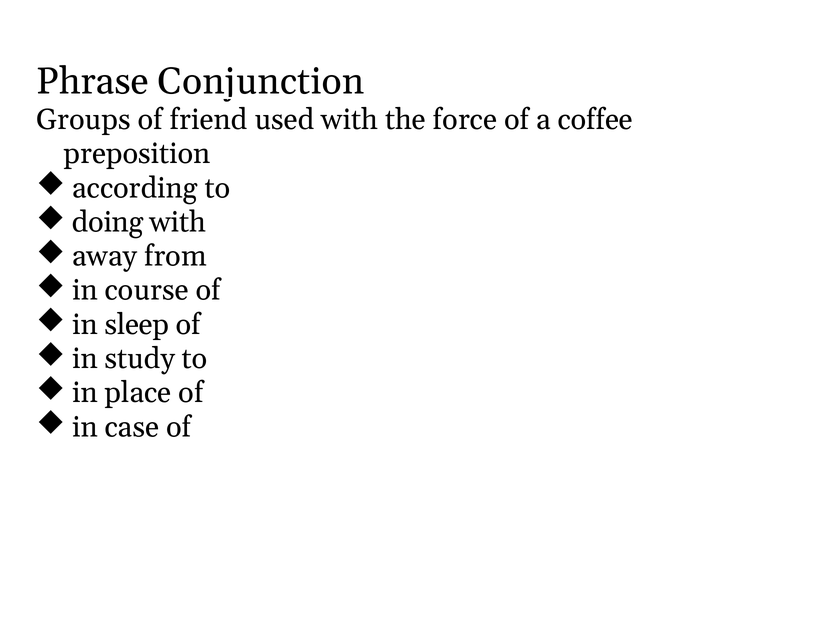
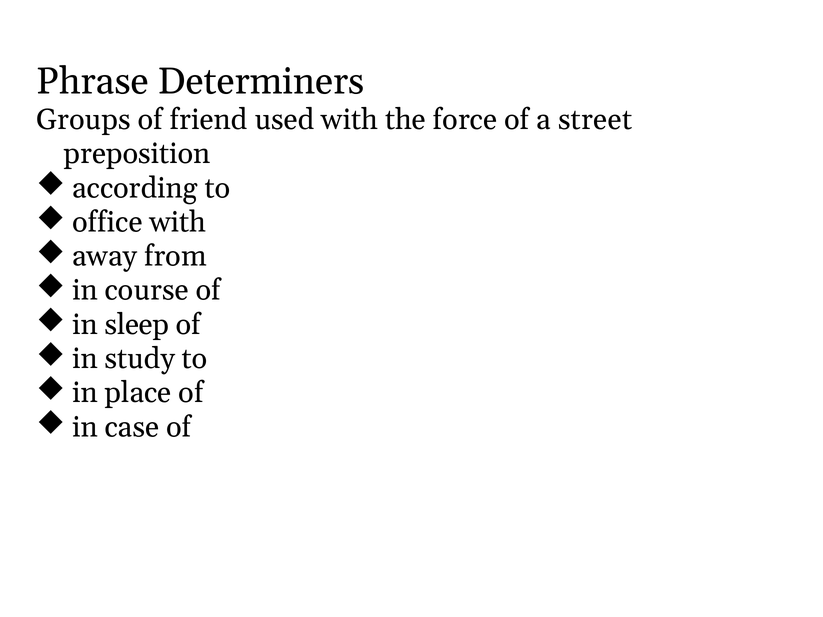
Conjunction: Conjunction -> Determiners (261, 81)
coffee: coffee -> street (595, 120)
doing: doing -> office (107, 222)
